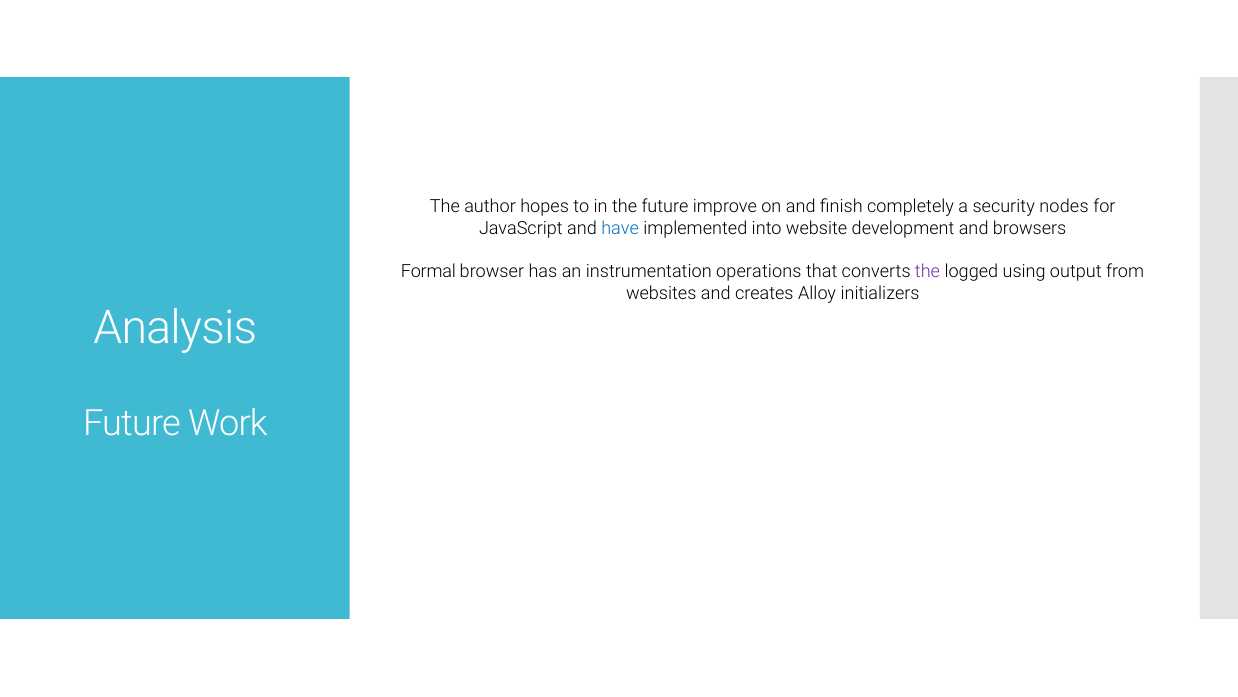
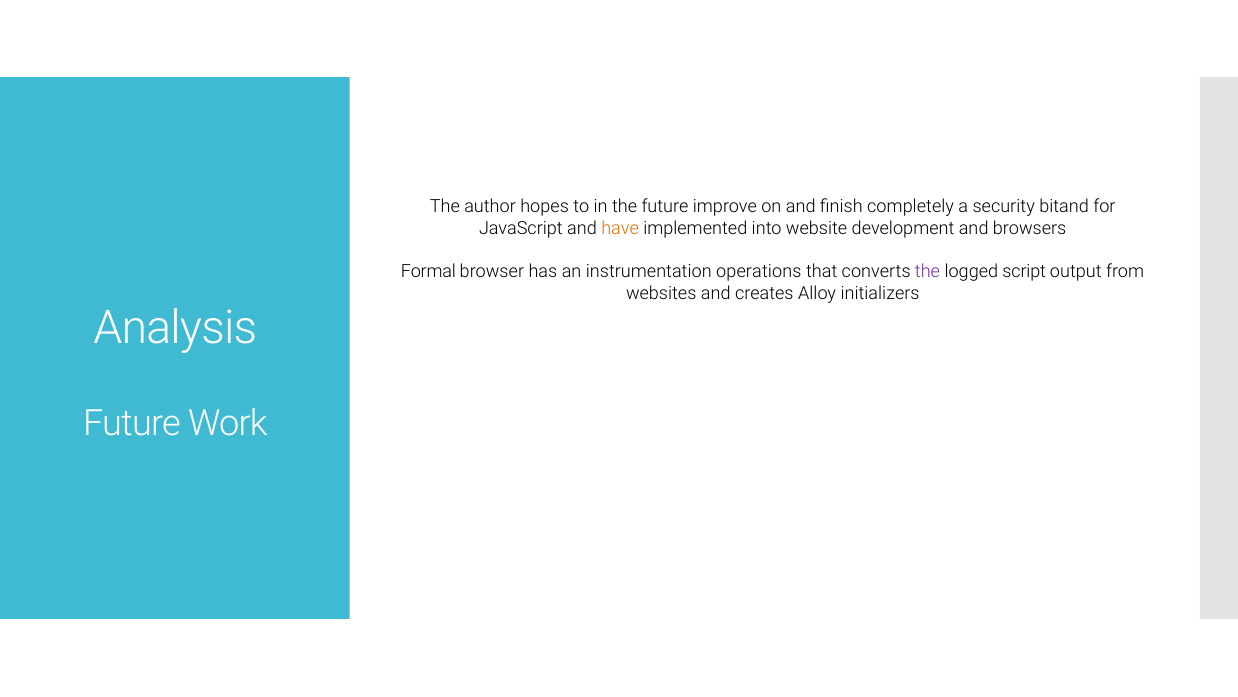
nodes: nodes -> bitand (1064, 206)
have colour: blue -> orange (620, 228)
using: using -> script (1024, 271)
